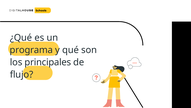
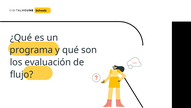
principales: principales -> evaluación (48, 62)
